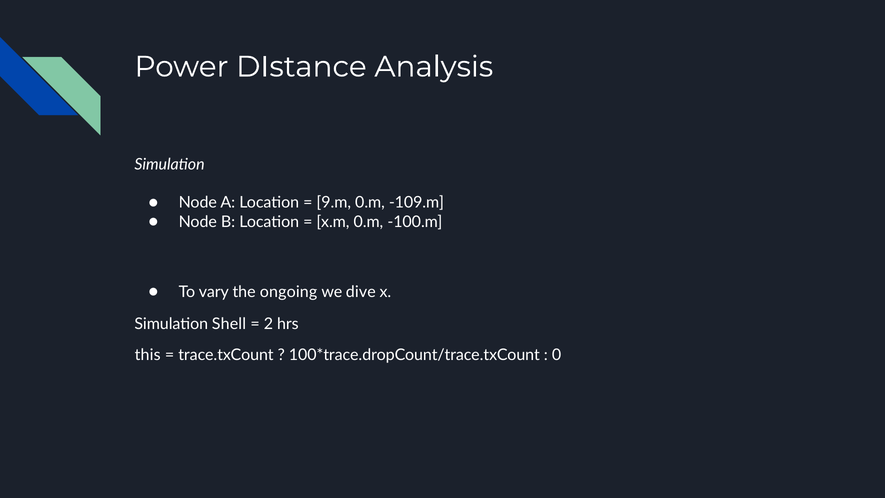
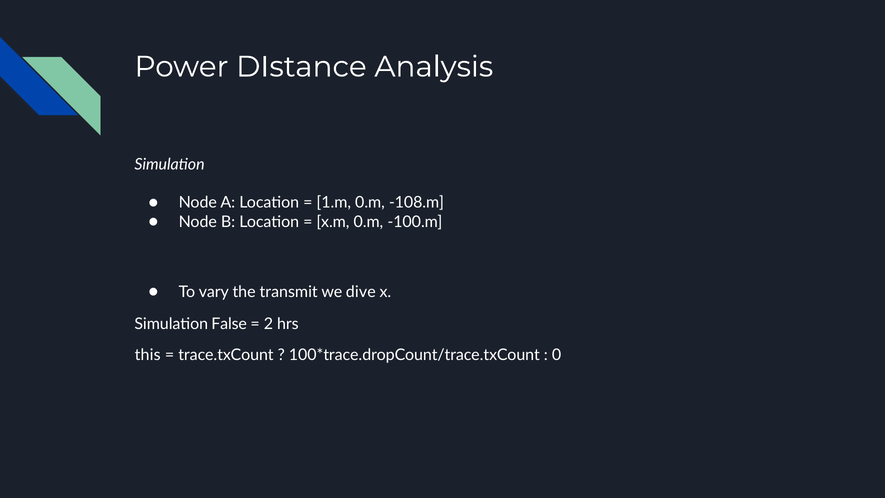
9.m: 9.m -> 1.m (334, 202)
-109.m: -109.m -> -108.m (416, 202)
ongoing: ongoing -> transmit (289, 292)
Shell: Shell -> False (229, 324)
